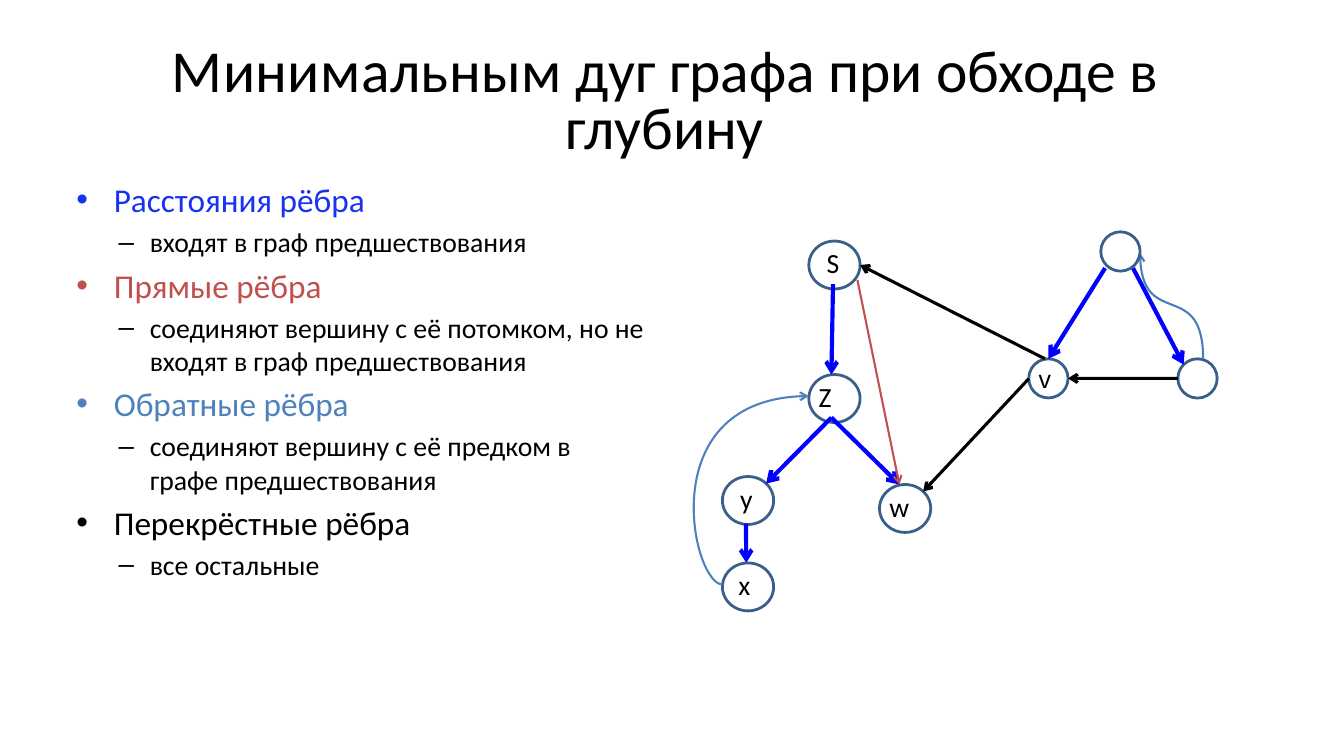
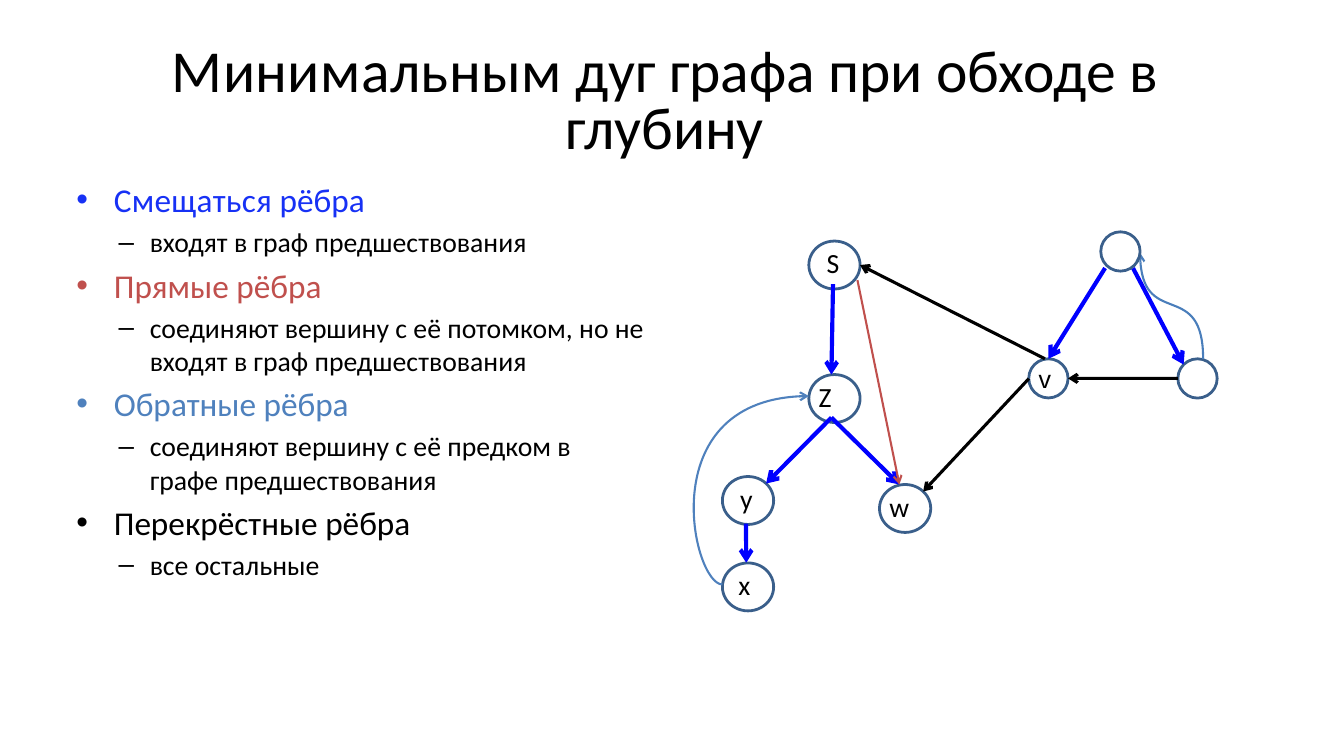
Расстояния: Расстояния -> Смещаться (193, 202)
